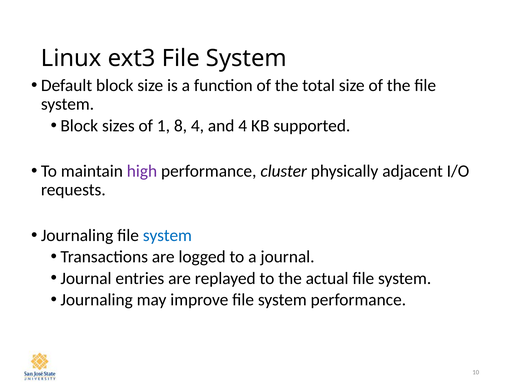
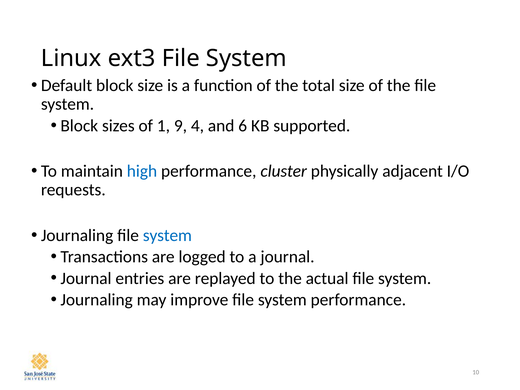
8: 8 -> 9 (180, 126)
and 4: 4 -> 6 (243, 126)
high colour: purple -> blue (142, 171)
